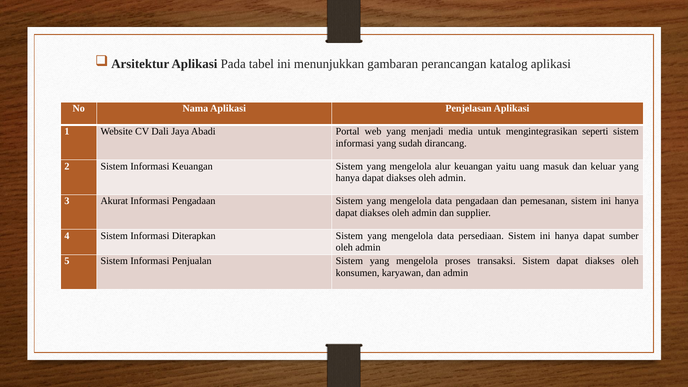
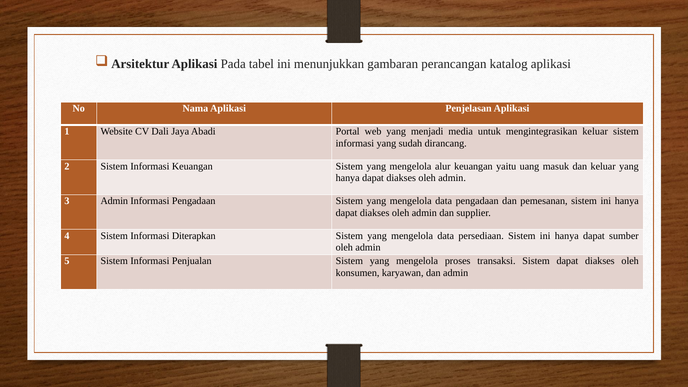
mengintegrasikan seperti: seperti -> keluar (595, 132)
3 Akurat: Akurat -> Admin (114, 201)
